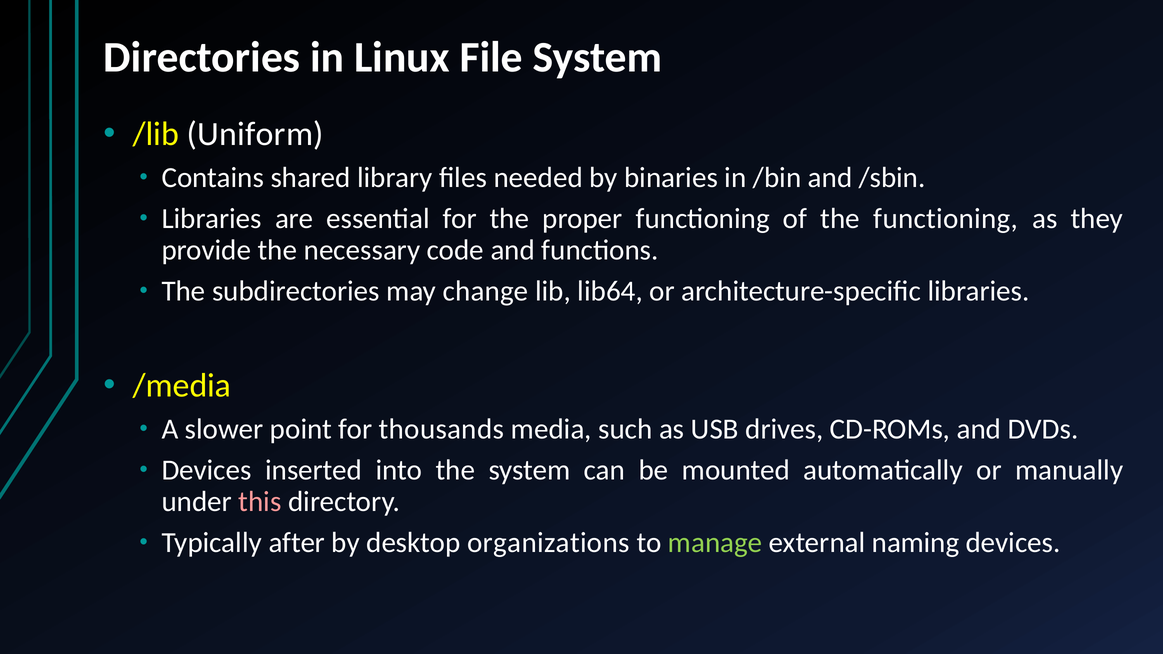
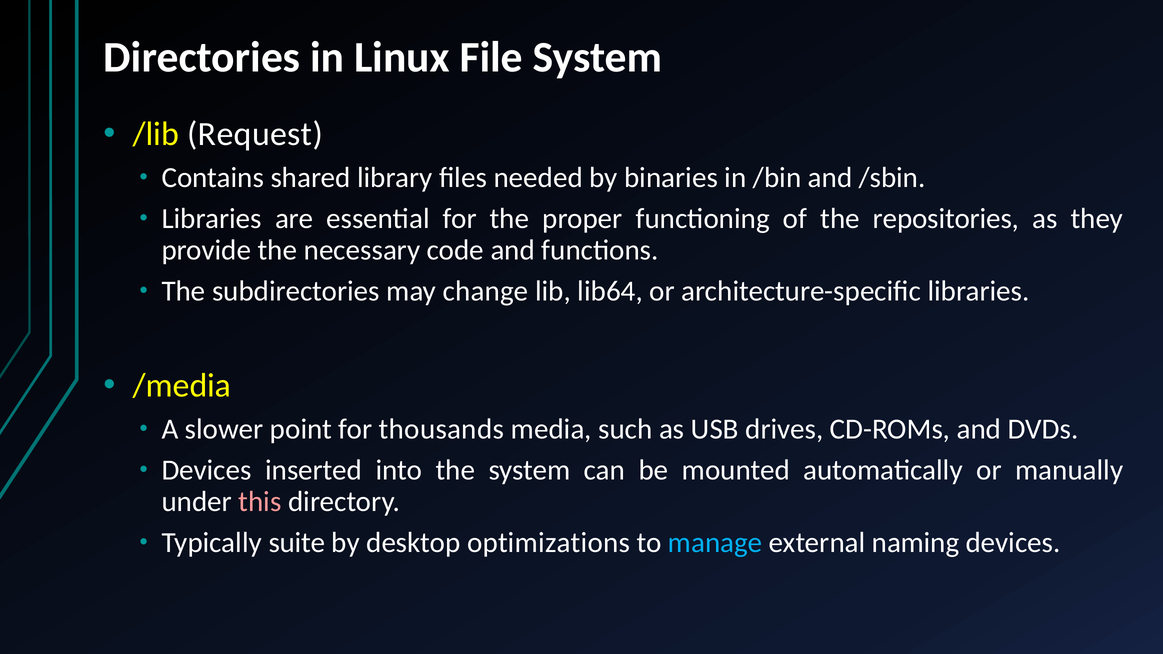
Uniform: Uniform -> Request (255, 134)
the functioning: functioning -> repositories (946, 219)
after: after -> suite (297, 543)
organizations: organizations -> optimizations (548, 543)
manage colour: light green -> light blue (715, 543)
